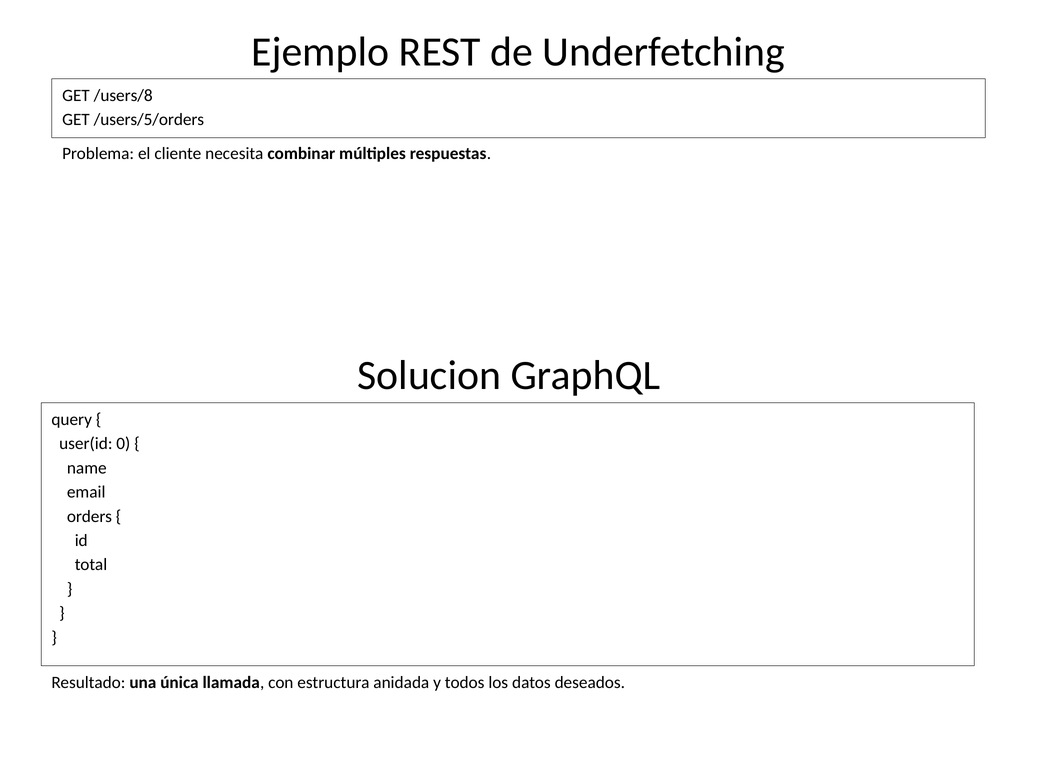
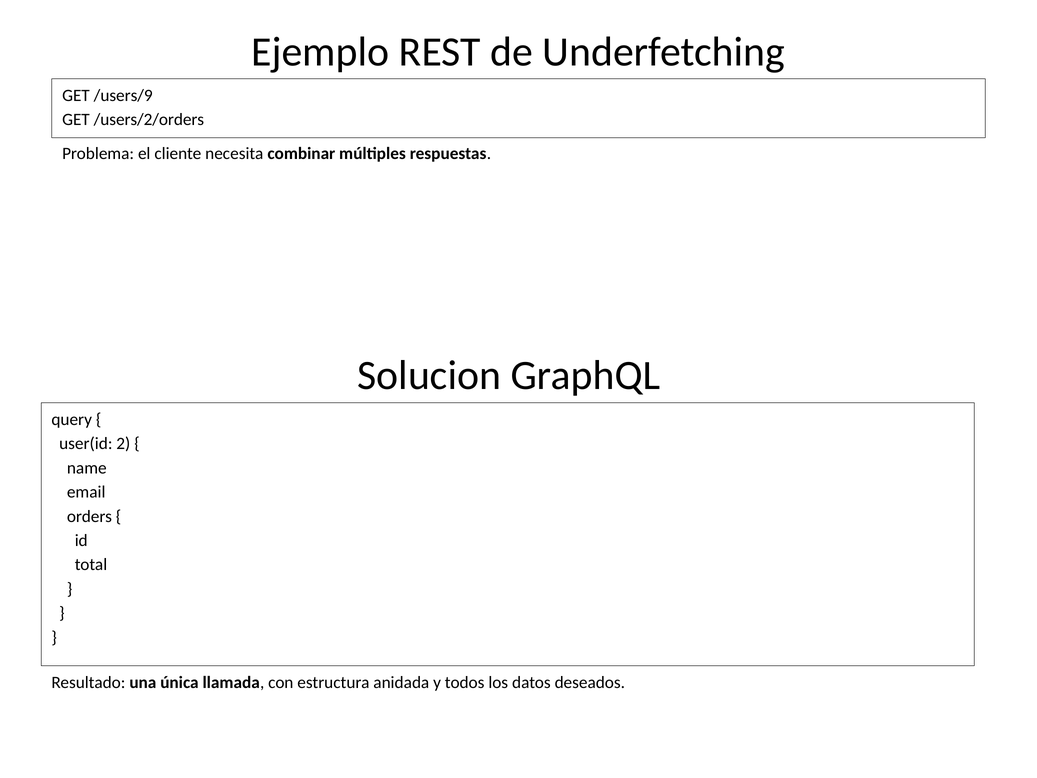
/users/8: /users/8 -> /users/9 (123, 95)
/users/5/orders: /users/5/orders -> /users/2/orders (149, 120)
0: 0 -> 2 (123, 444)
